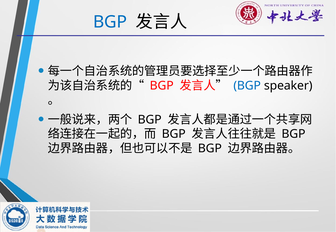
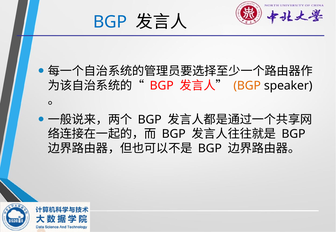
BGP colour: blue -> orange (247, 86)
